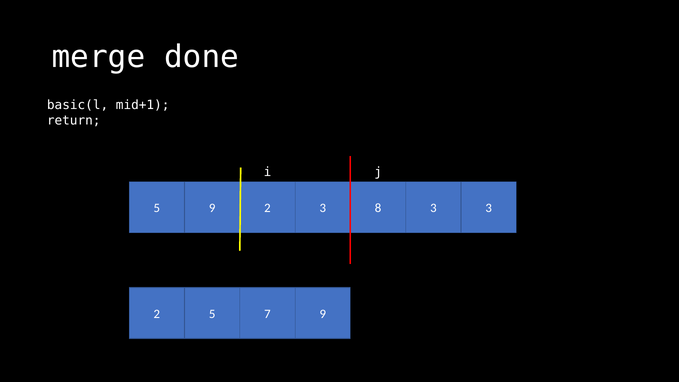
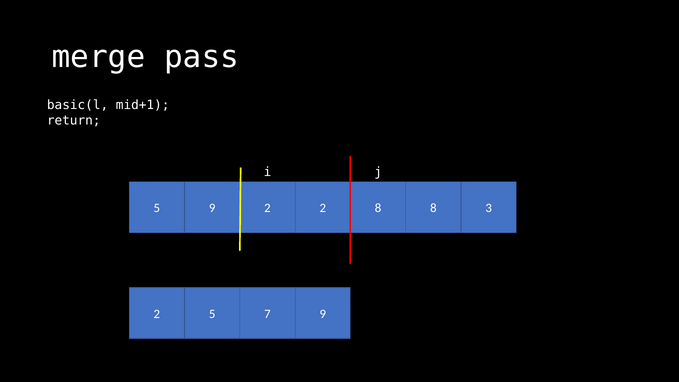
done: done -> pass (202, 57)
2 3: 3 -> 2 (323, 208)
8 3: 3 -> 8 (433, 208)
